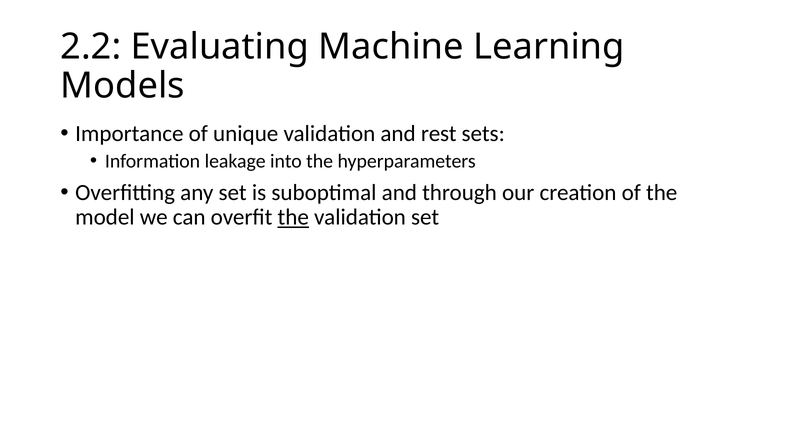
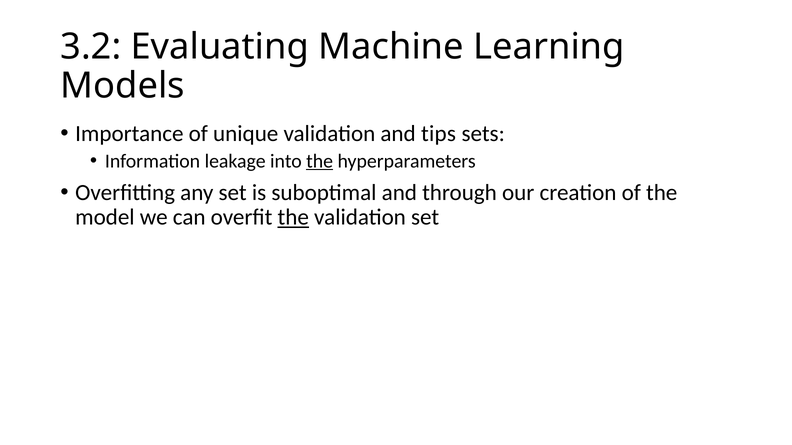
2.2: 2.2 -> 3.2 (91, 47)
rest: rest -> tips (439, 134)
the underline: none -> present (320, 161)
